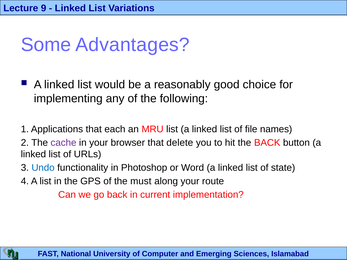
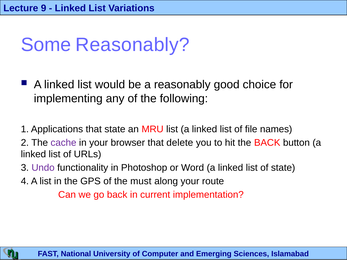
Some Advantages: Advantages -> Reasonably (133, 45)
that each: each -> state (115, 129)
Undo colour: blue -> purple (43, 168)
